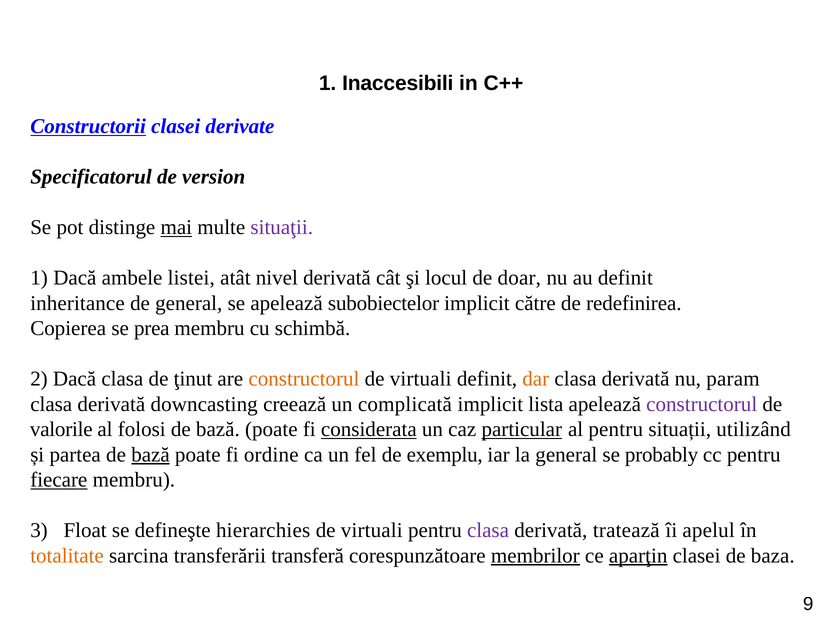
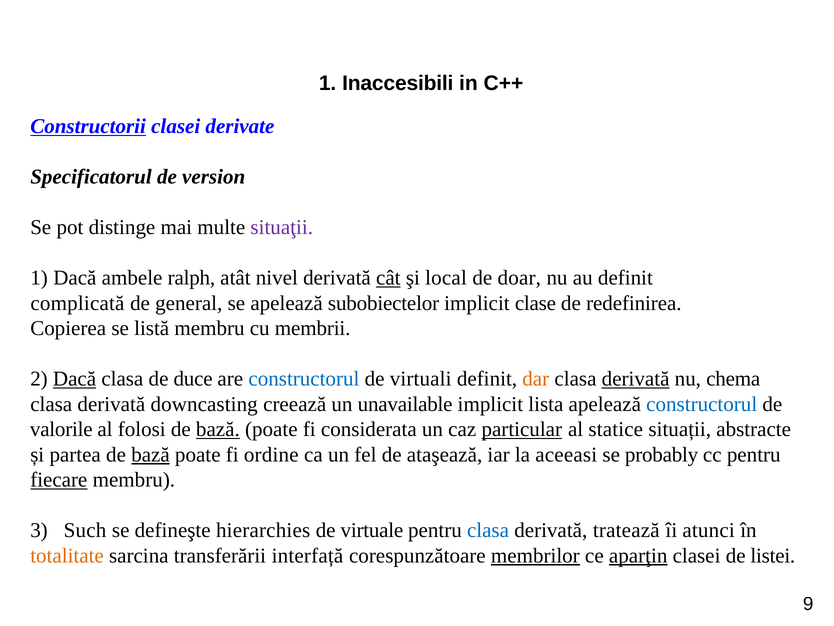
mai underline: present -> none (176, 227)
listei: listei -> ralph (191, 278)
cât underline: none -> present (388, 278)
locul: locul -> local (446, 278)
inheritance: inheritance -> complicată (77, 303)
către: către -> clase (535, 303)
prea: prea -> listă (152, 328)
schimbă: schimbă -> membrii (313, 328)
Dacă underline: none -> present (75, 379)
ţinut: ţinut -> duce (193, 379)
constructorul colour: orange -> blue (304, 379)
derivată underline: none -> present (636, 379)
param: param -> chema (733, 379)
complicată: complicată -> unavailable (405, 404)
constructorul colour: purple -> blue (702, 404)
bază underline: none -> present (218, 429)
considerata underline: present -> none (369, 429)
al pentru: pentru -> statice (616, 429)
utilizând: utilizând -> abstracte (754, 429)
exemplu: exemplu -> ataşează (445, 454)
la general: general -> aceeasi (566, 454)
Float: Float -> Such (85, 530)
virtuali: virtuali -> virtuale (372, 530)
clasa colour: purple -> blue (488, 530)
apelul: apelul -> atunci (709, 530)
transferă: transferă -> interfață (307, 555)
baza: baza -> listei (773, 555)
